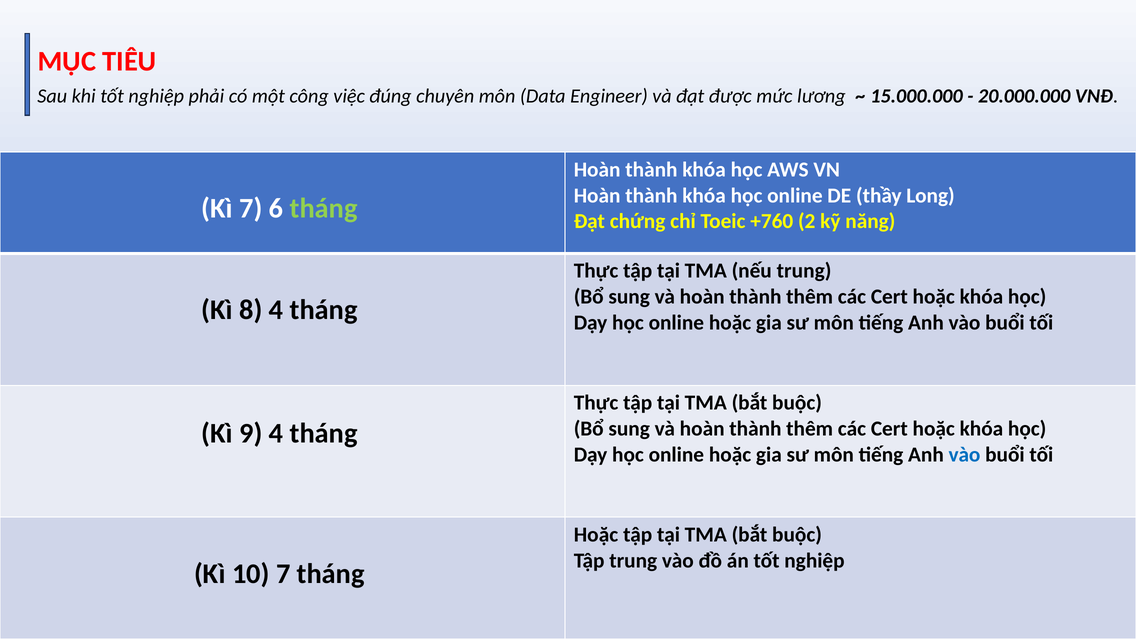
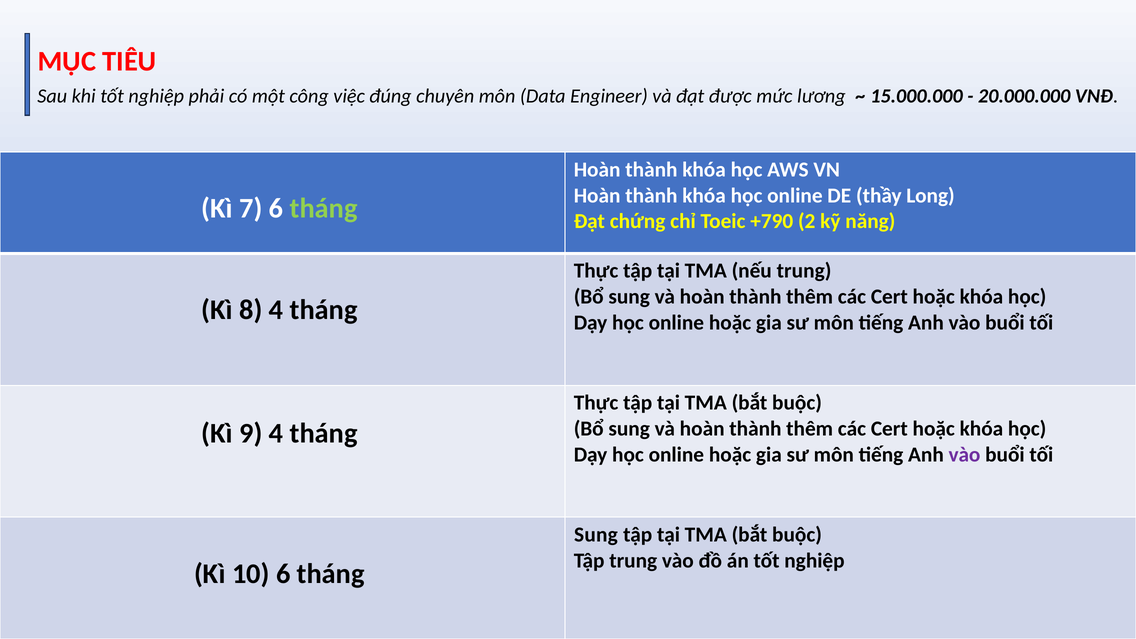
+760: +760 -> +790 (772, 221)
vào colour: blue -> purple (965, 455)
Hoặc: Hoặc -> Sung (596, 535)
10 7: 7 -> 6 (283, 574)
